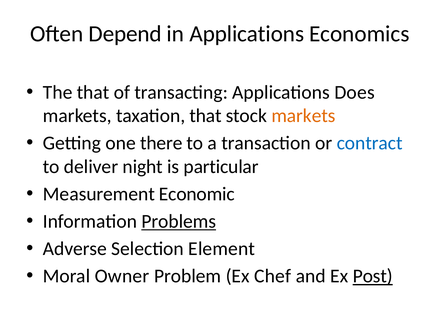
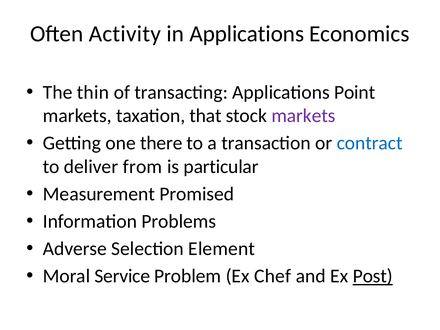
Depend: Depend -> Activity (125, 34)
The that: that -> thin (93, 92)
Does: Does -> Point (355, 92)
markets colour: orange -> purple (303, 116)
night: night -> from (142, 167)
Economic: Economic -> Promised (197, 194)
Problems underline: present -> none (179, 221)
Owner: Owner -> Service (122, 276)
